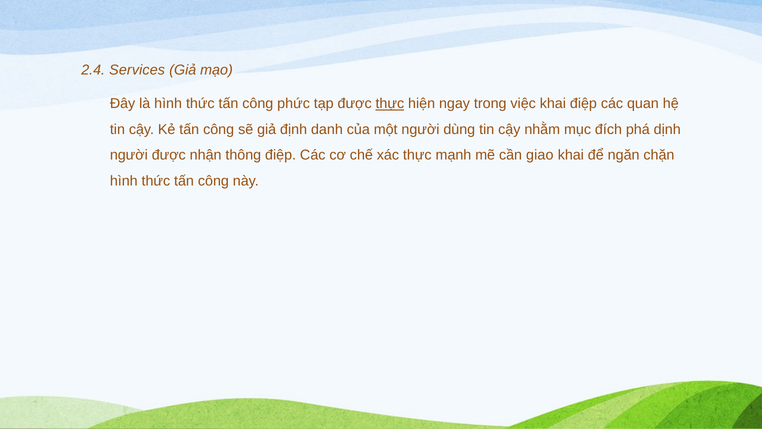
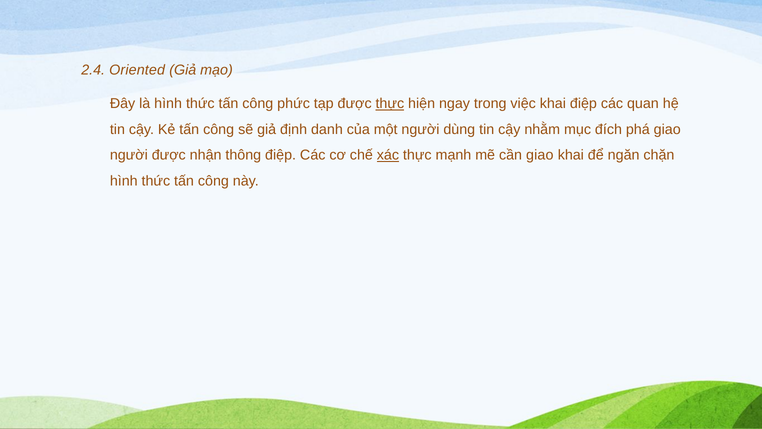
Services: Services -> Oriented (137, 70)
phá dịnh: dịnh -> giao (667, 129)
xác underline: none -> present (388, 155)
